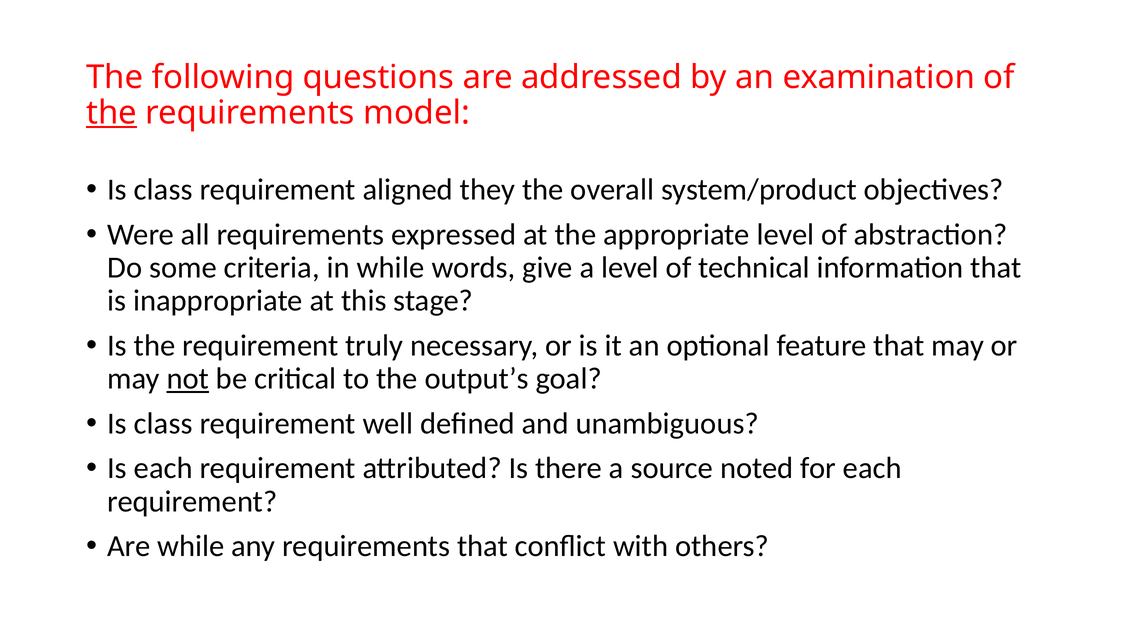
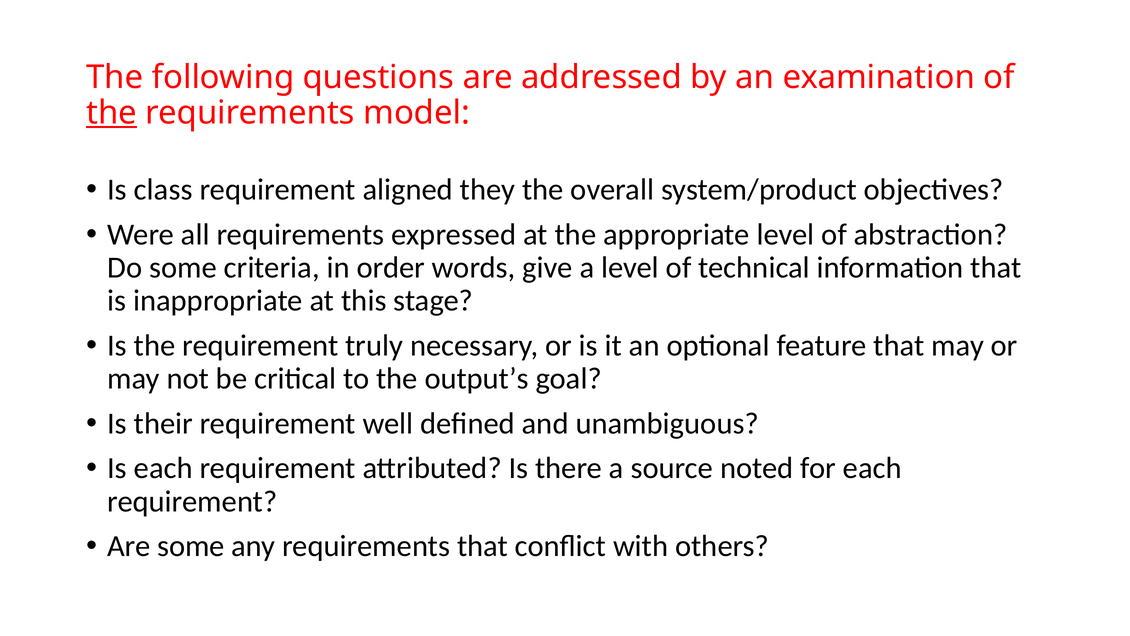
in while: while -> order (391, 268)
not underline: present -> none (188, 378)
class: class -> their (163, 423)
Are while: while -> some (191, 546)
